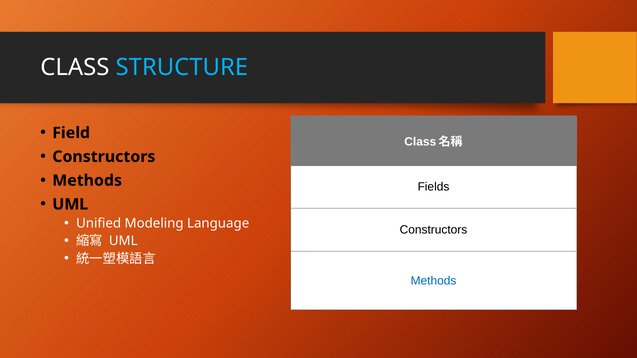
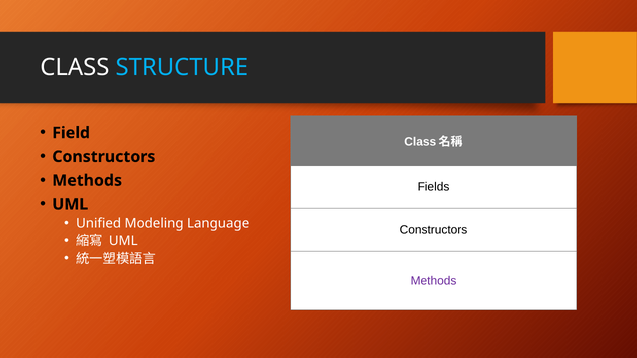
Methods colour: blue -> purple (434, 281)
